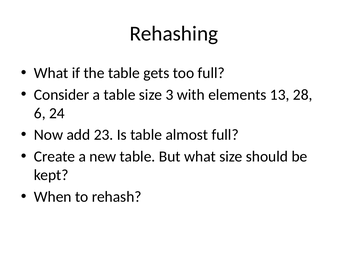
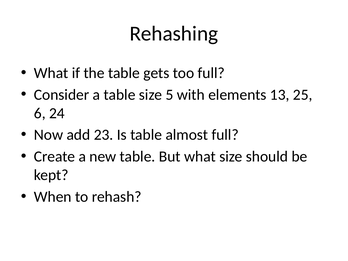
3: 3 -> 5 (169, 95)
28: 28 -> 25 (303, 95)
